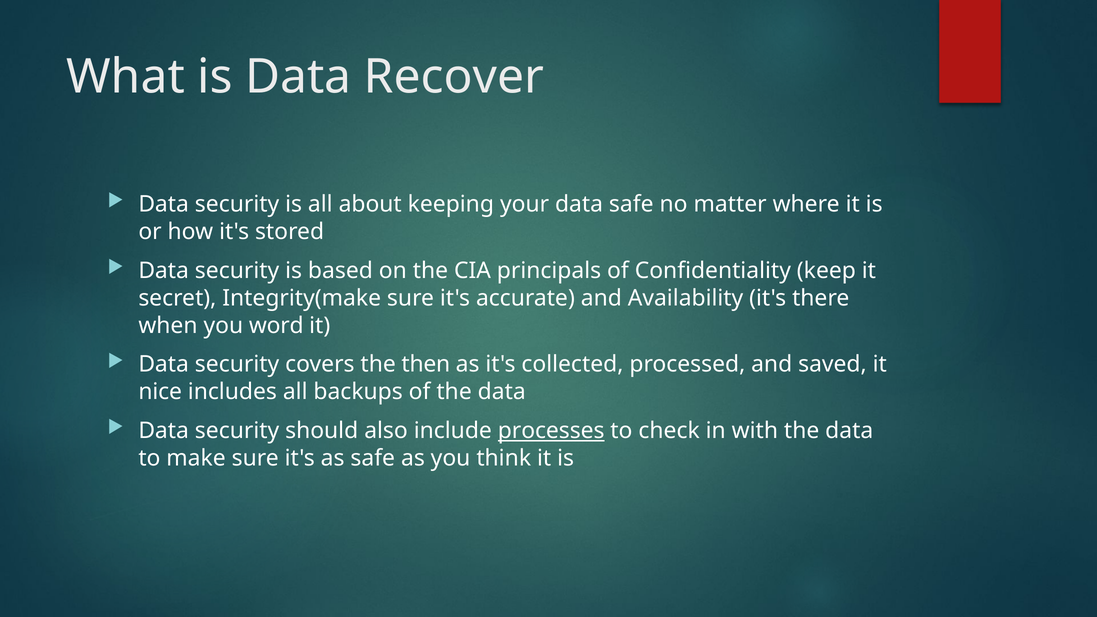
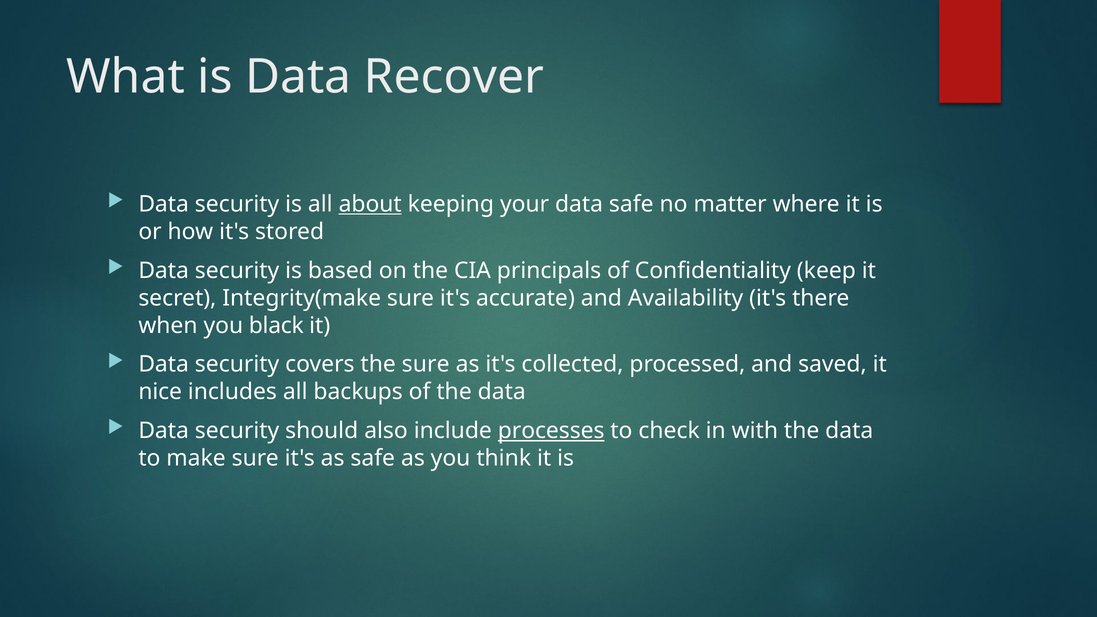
about underline: none -> present (370, 204)
word: word -> black (276, 326)
the then: then -> sure (426, 364)
